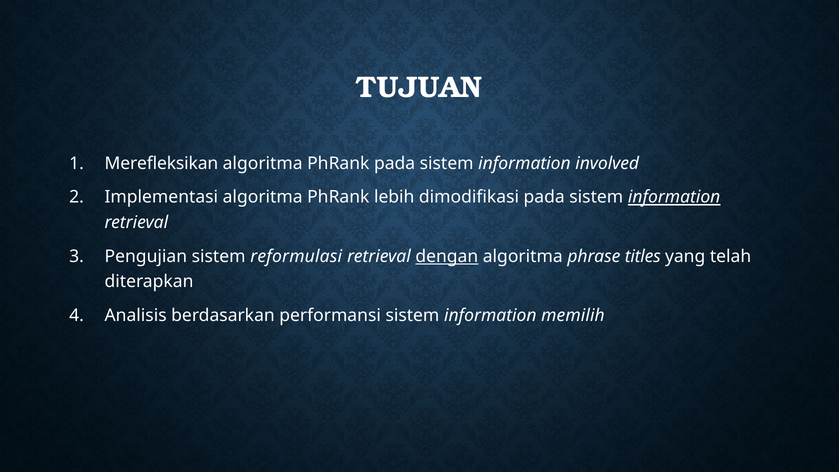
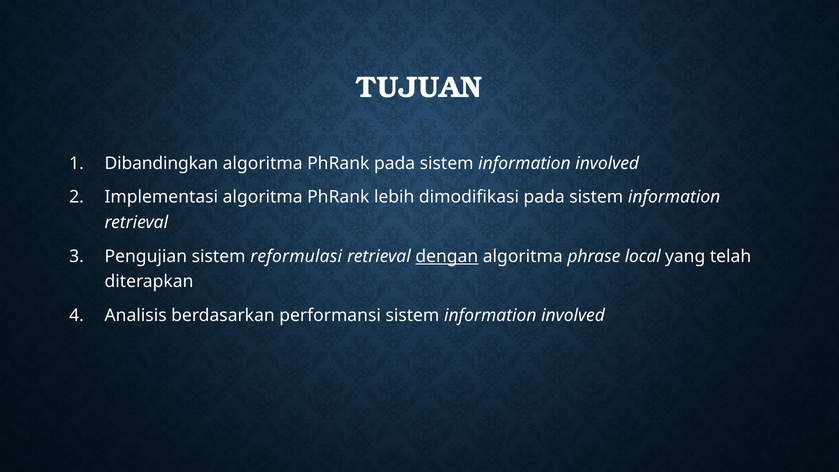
Merefleksikan: Merefleksikan -> Dibandingkan (161, 163)
information underline: present -> none (674, 197)
titles: titles -> local (643, 256)
performansi sistem information memilih: memilih -> involved (573, 315)
